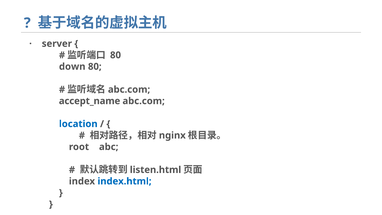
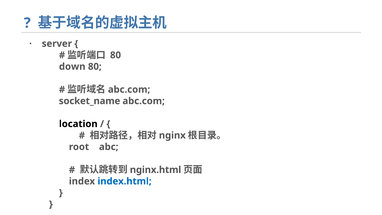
accept_name: accept_name -> socket_name (90, 101)
location colour: blue -> black (78, 124)
listen.html: listen.html -> nginx.html (156, 170)
